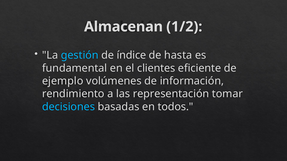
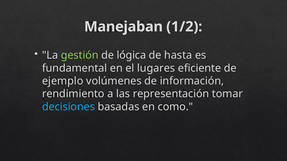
Almacenan: Almacenan -> Manejaban (123, 27)
gestión colour: light blue -> light green (80, 55)
índice: índice -> lógica (131, 55)
clientes: clientes -> lugares (156, 68)
todos: todos -> como (175, 107)
